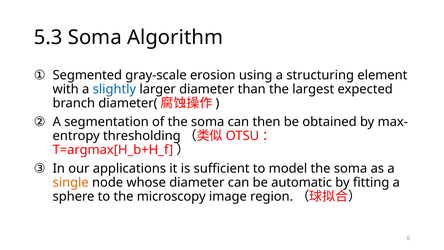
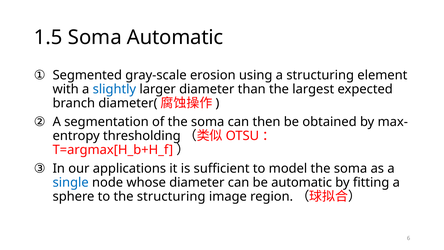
5.3: 5.3 -> 1.5 (48, 37)
Soma Algorithm: Algorithm -> Automatic (175, 37)
single colour: orange -> blue (71, 182)
the microscopy: microscopy -> structuring (171, 196)
